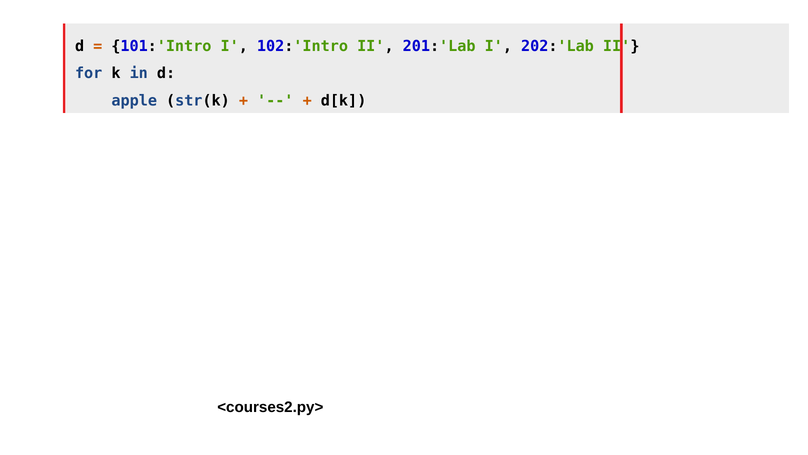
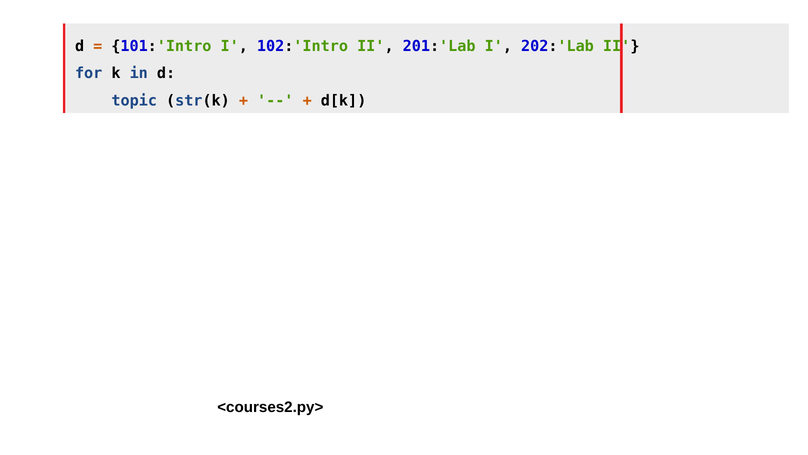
apple: apple -> topic (134, 101)
